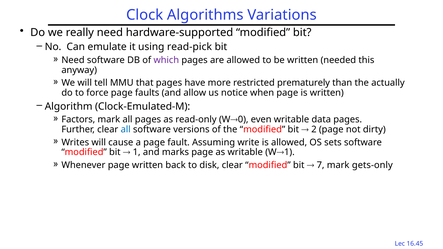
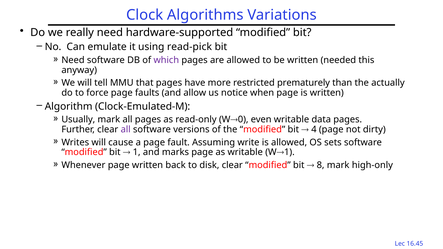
Factors: Factors -> Usually (78, 120)
all colour: blue -> purple (126, 130)
2: 2 -> 4 (314, 130)
7: 7 -> 8 (321, 165)
gets-only: gets-only -> high-only (372, 165)
